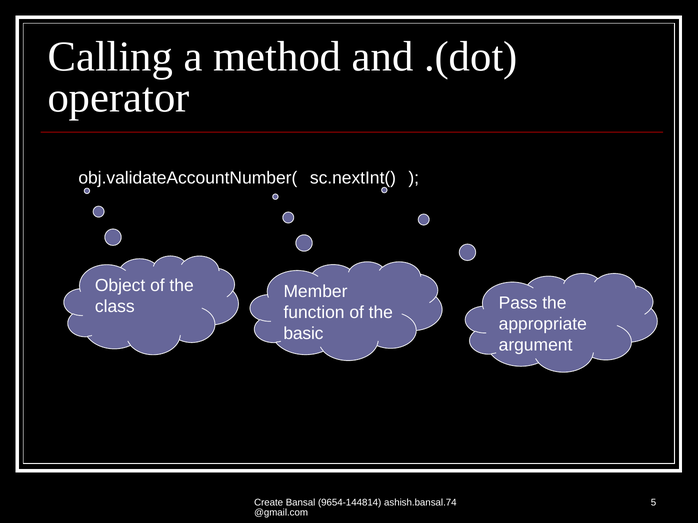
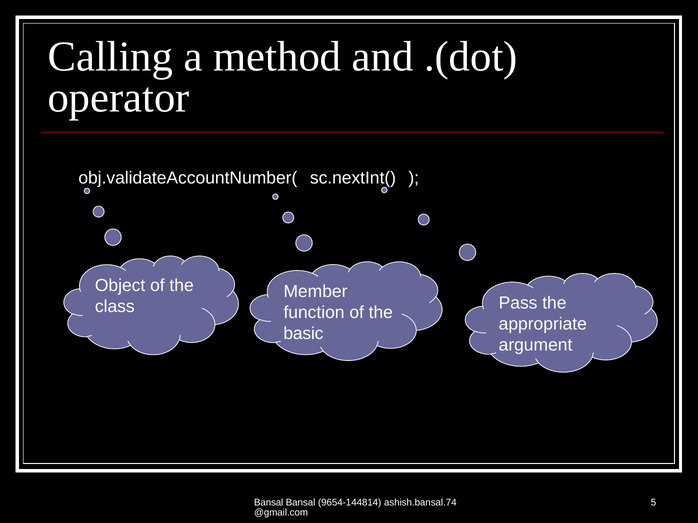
Create: Create -> Bansal (269, 503)
